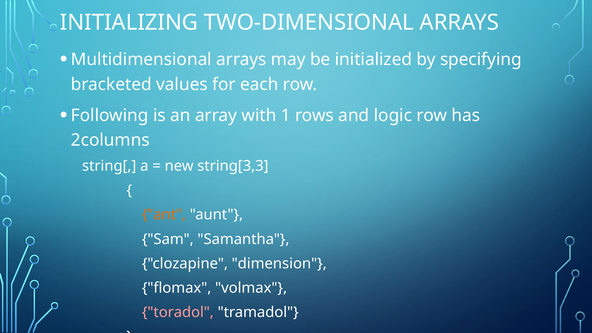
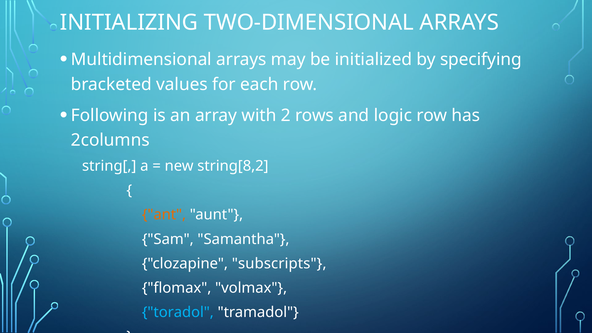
1: 1 -> 2 (286, 115)
string[3,3: string[3,3 -> string[8,2 (233, 166)
dimension: dimension -> subscripts (279, 264)
toradol colour: pink -> light blue (178, 312)
